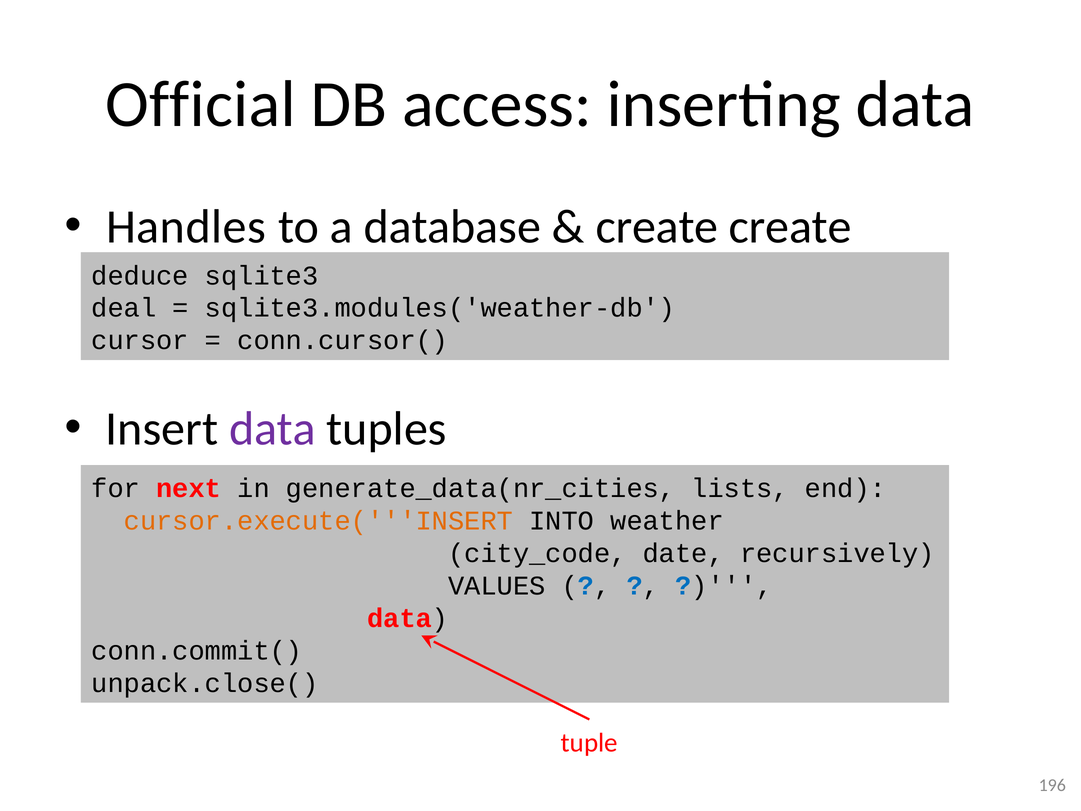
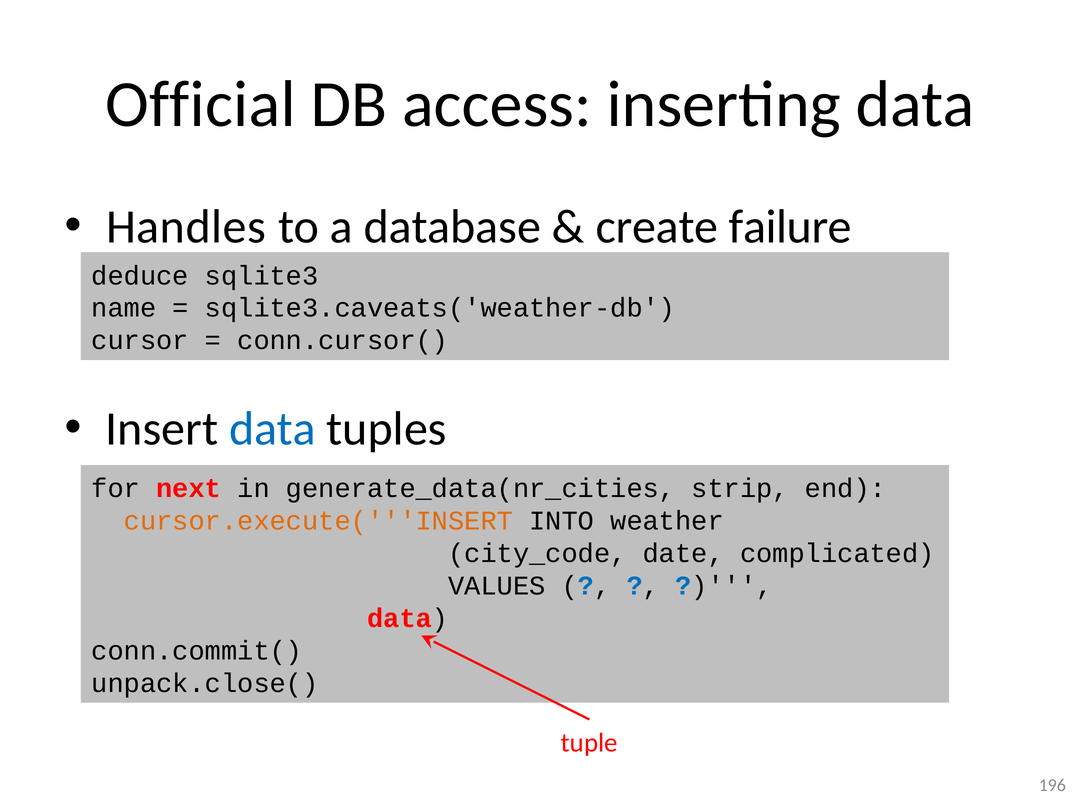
create create: create -> failure (790, 227)
deal: deal -> name (124, 308)
sqlite3.modules('weather-db: sqlite3.modules('weather-db -> sqlite3.caveats('weather-db (440, 308)
data colour: purple -> blue (272, 429)
lists: lists -> strip (740, 488)
recursively: recursively -> complicated (837, 553)
